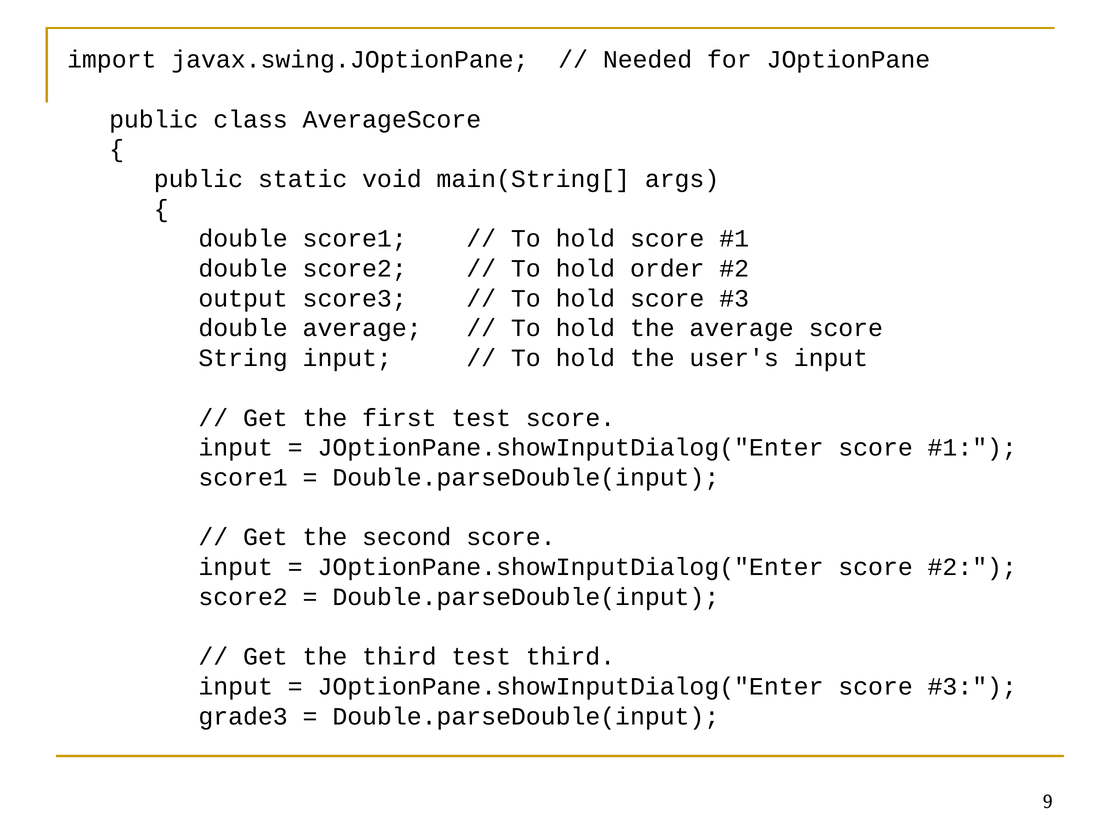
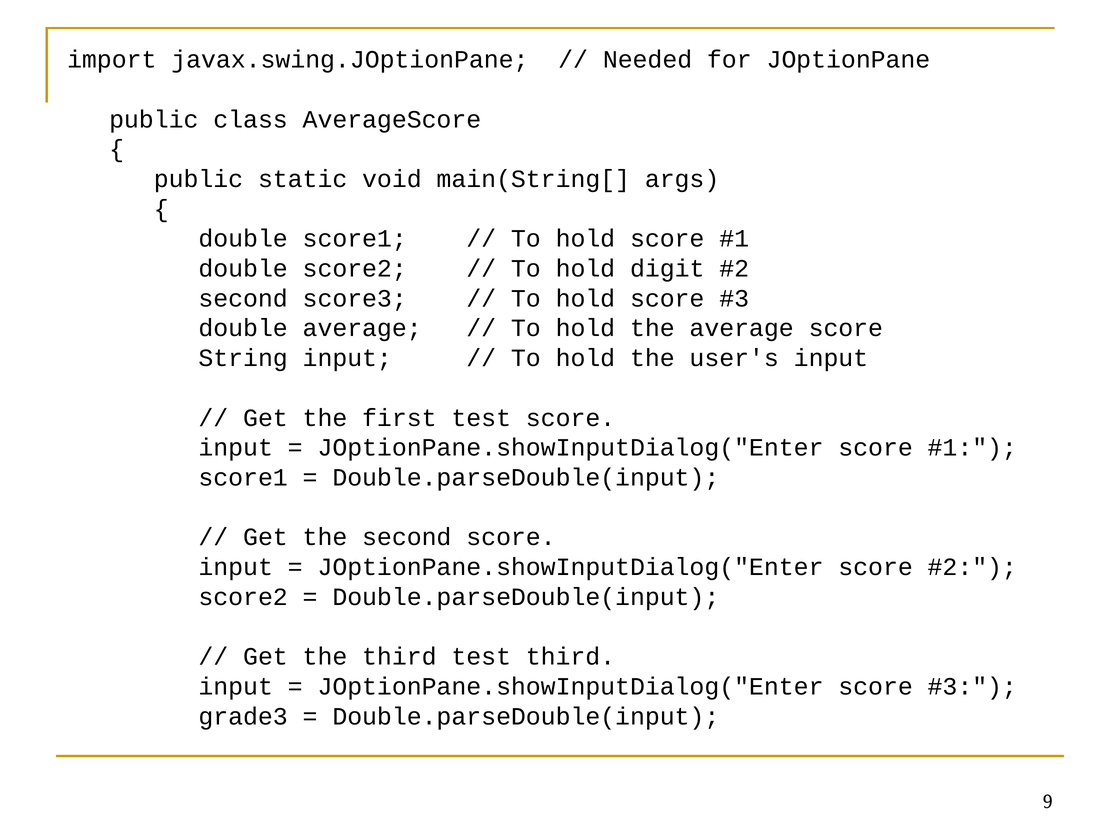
order: order -> digit (667, 269)
output: output -> second (243, 298)
